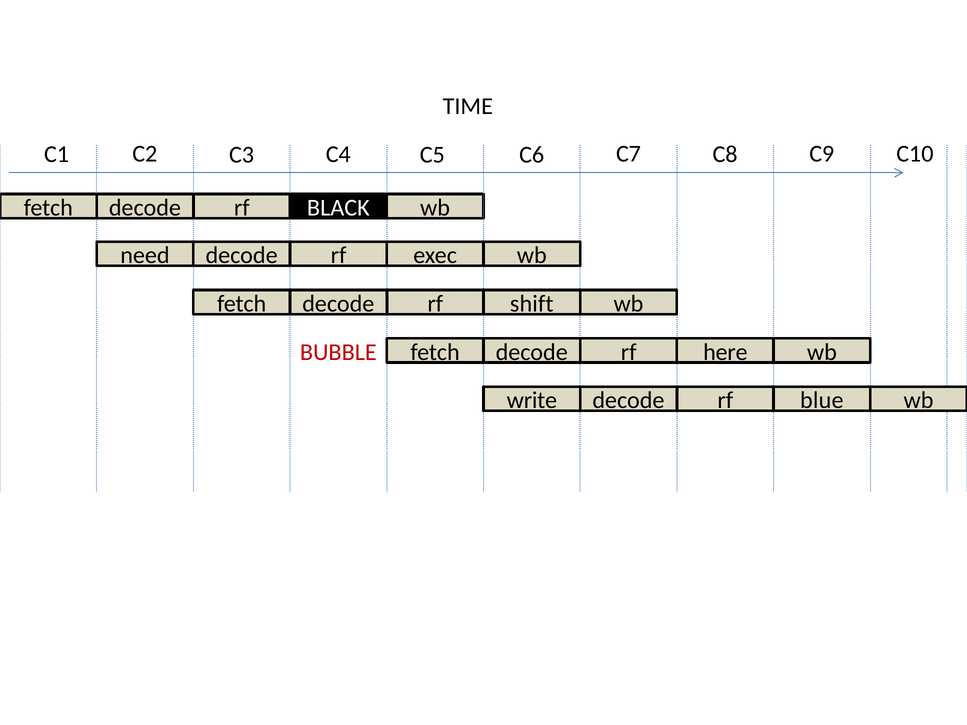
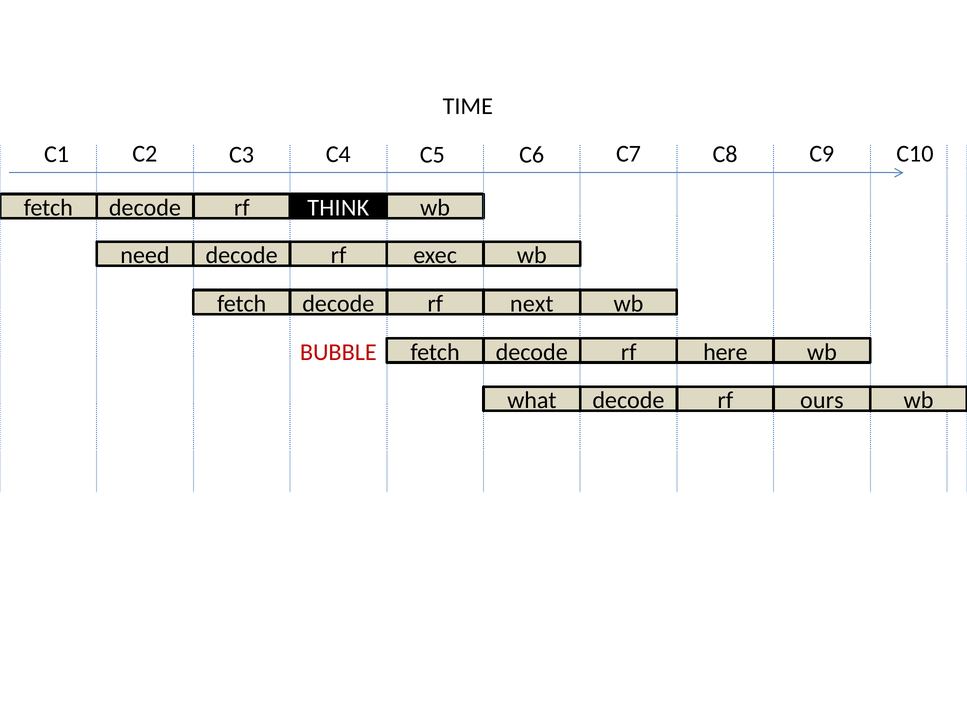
BLACK: BLACK -> THINK (338, 208)
shift: shift -> next (532, 304)
write: write -> what (532, 401)
blue: blue -> ours (822, 401)
